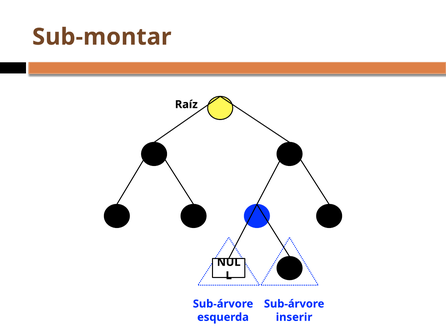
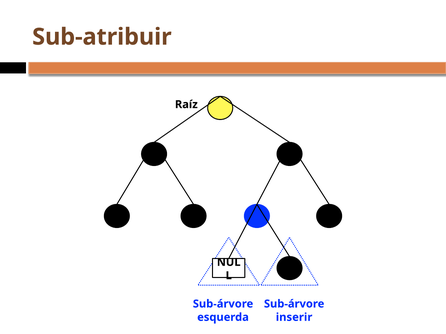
Sub-montar: Sub-montar -> Sub-atribuir (102, 37)
